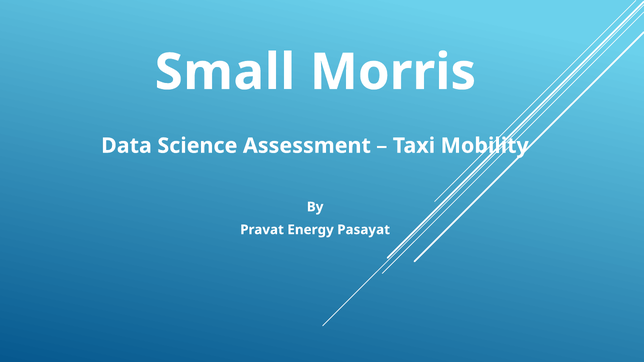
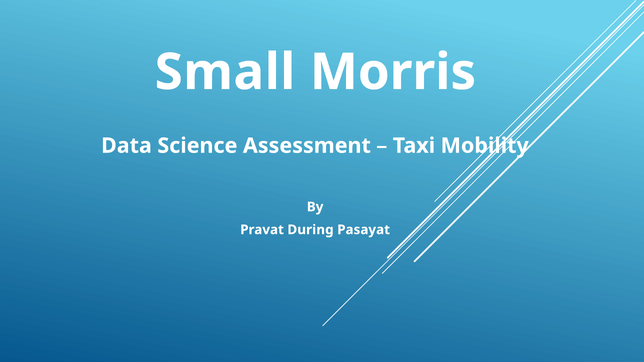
Energy: Energy -> During (310, 230)
